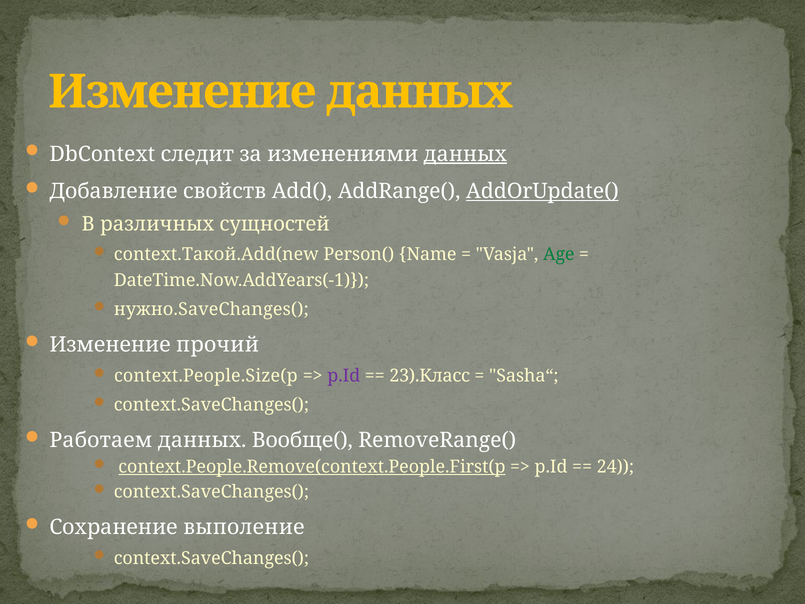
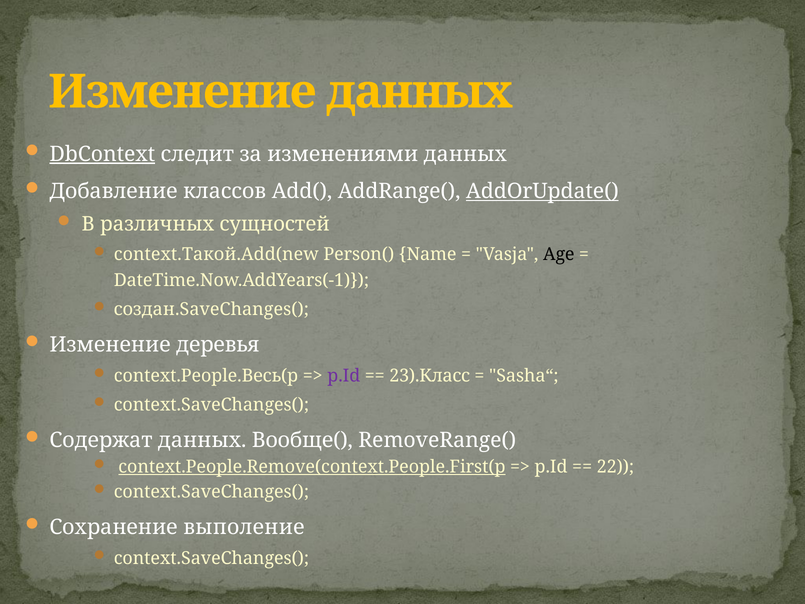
DbContext underline: none -> present (102, 154)
данных underline: present -> none (465, 154)
свойств: свойств -> классов (225, 191)
Age colour: green -> black (559, 254)
нужно.SaveChanges(: нужно.SaveChanges( -> создан.SaveChanges( (211, 309)
прочий: прочий -> деревья (218, 345)
context.People.Size(p: context.People.Size(p -> context.People.Весь(p (206, 376)
Работаем: Работаем -> Содержат (101, 440)
24: 24 -> 22 (615, 467)
